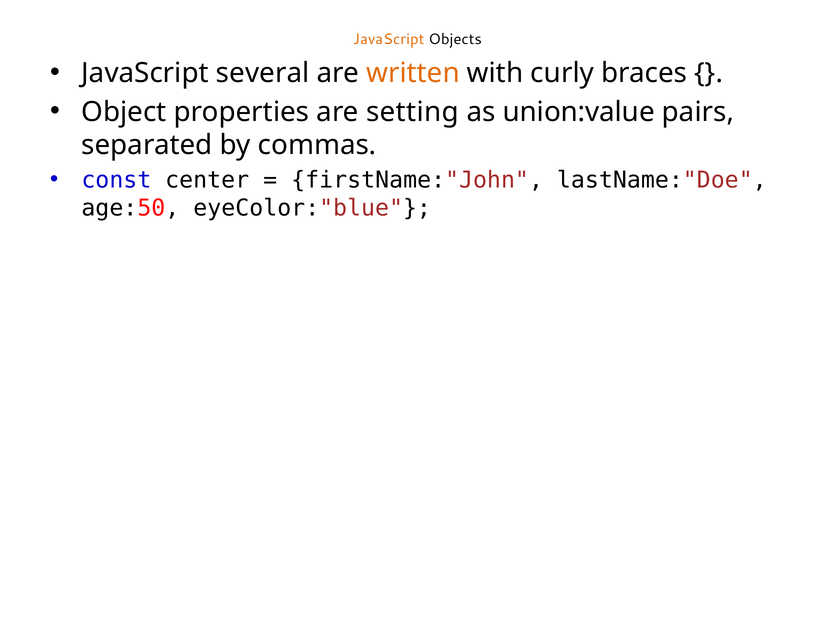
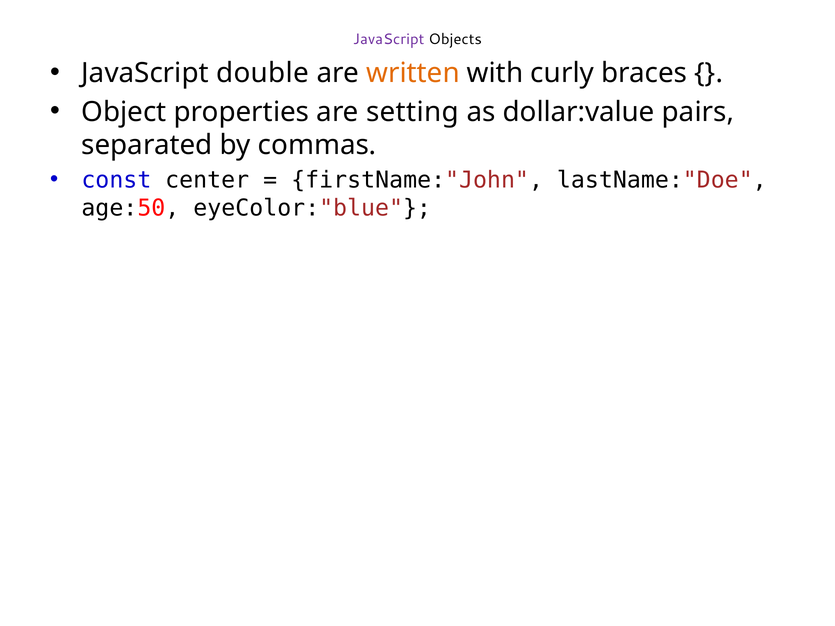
JavaScript colour: orange -> purple (389, 39)
several: several -> double (263, 73)
union:value: union:value -> dollar:value (579, 112)
